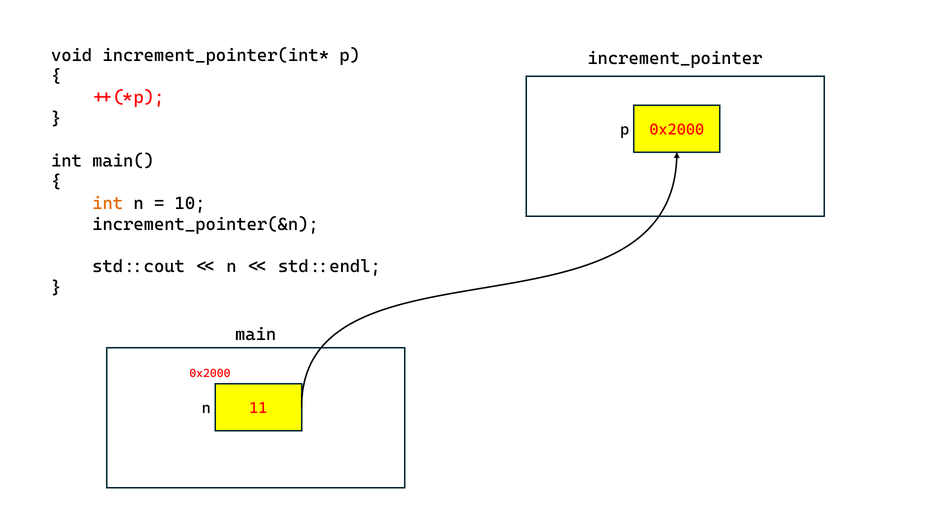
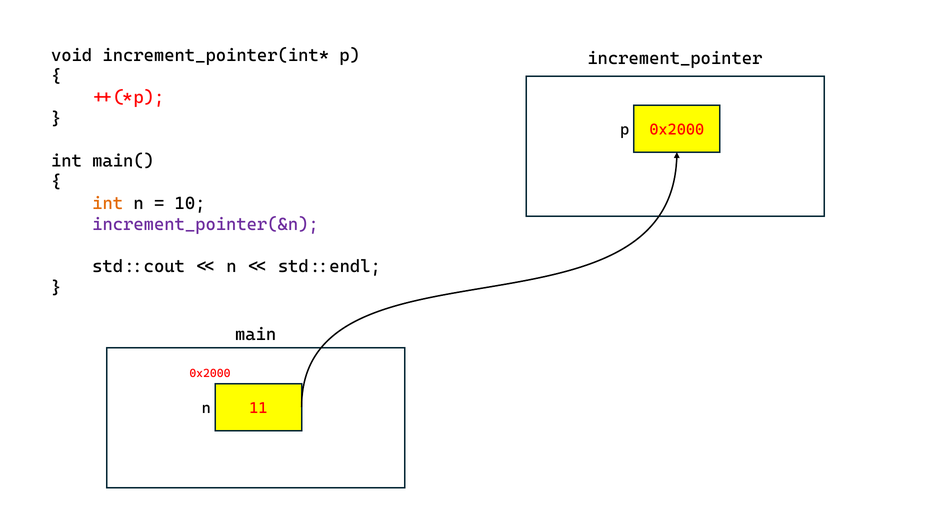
increment_pointer(&n colour: black -> purple (206, 224)
